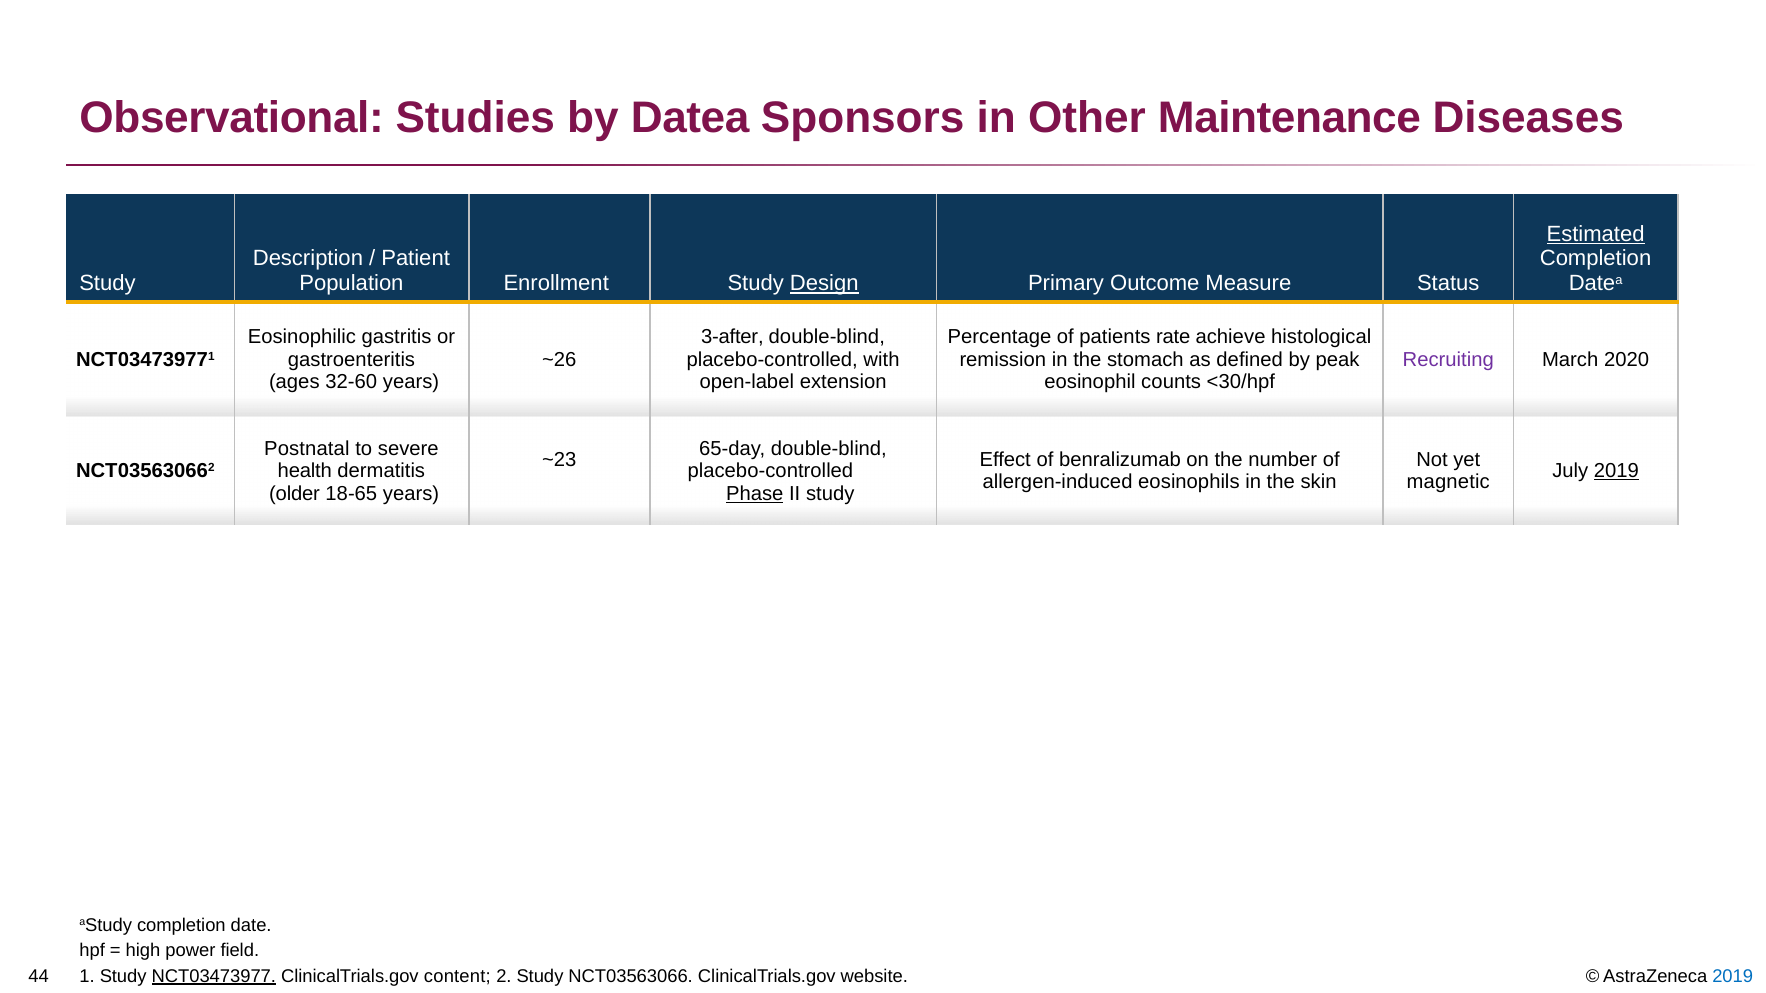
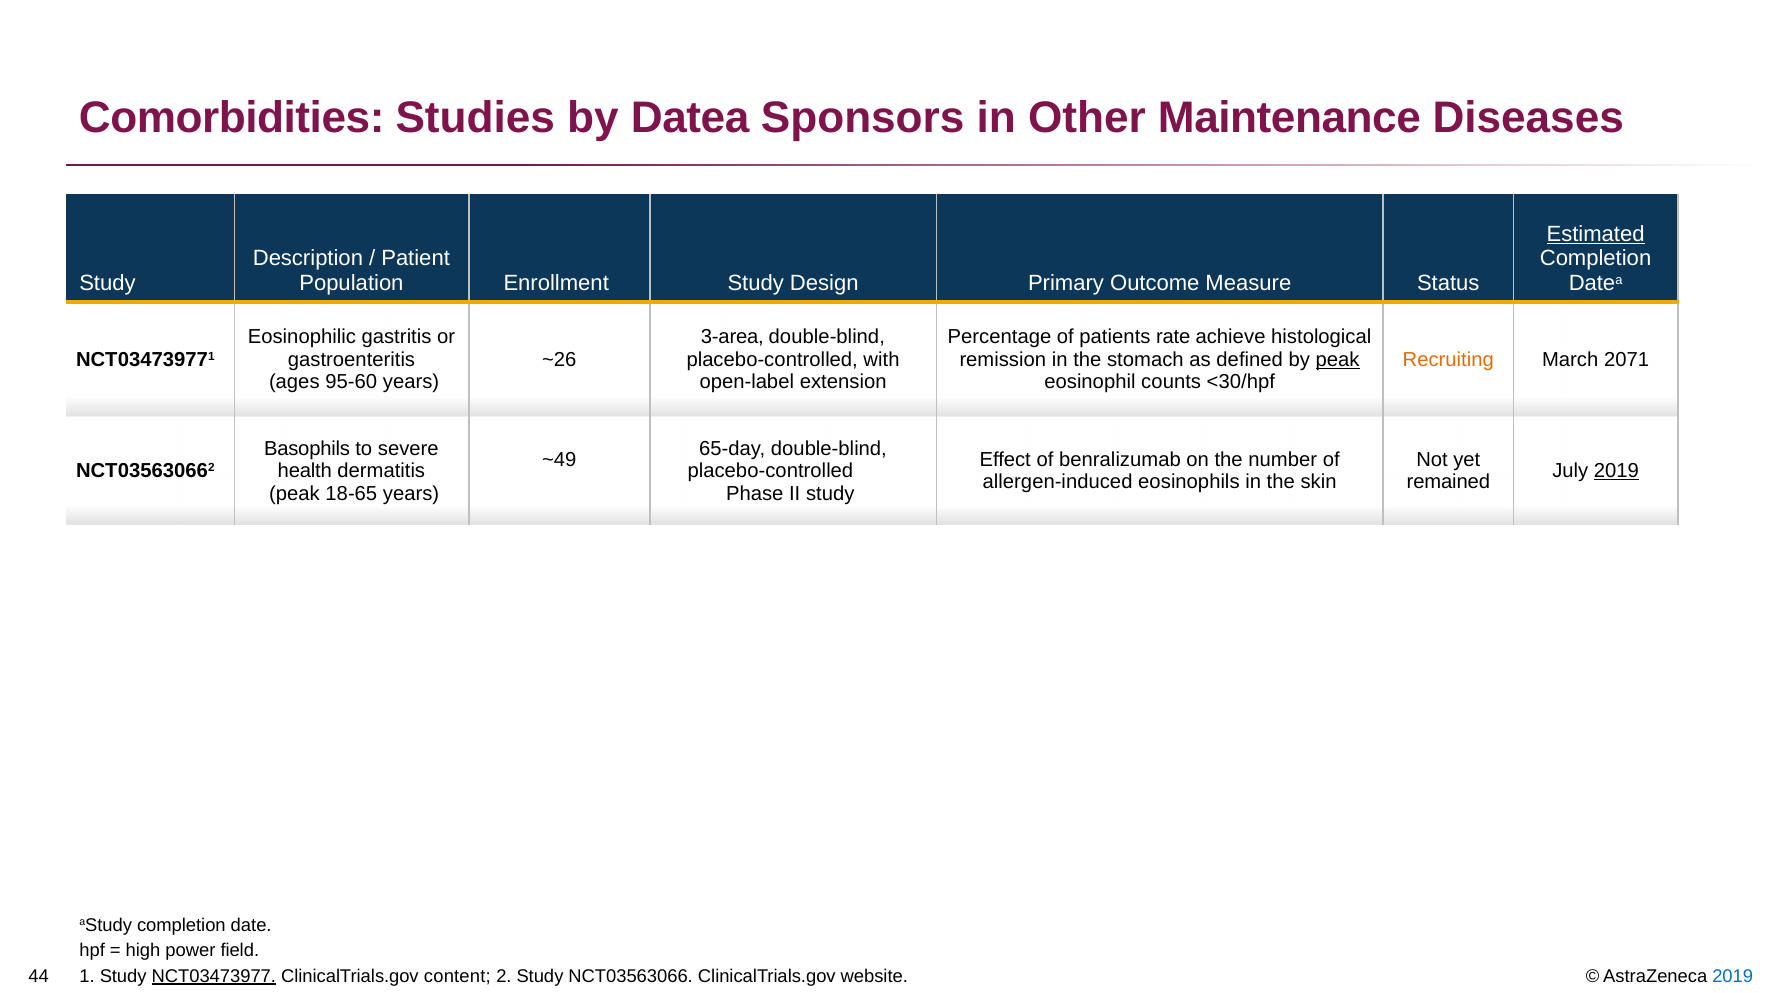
Observational: Observational -> Comorbidities (232, 118)
Design underline: present -> none (824, 284)
3-after: 3-after -> 3-area (732, 337)
peak underline: none -> present (1338, 360)
Recruiting colour: purple -> orange (1448, 360)
2020: 2020 -> 2071 (1627, 360)
32-60: 32-60 -> 95-60 (351, 382)
Postnatal: Postnatal -> Basophils (307, 449)
~23: ~23 -> ~49 (559, 460)
magnetic: magnetic -> remained (1448, 482)
older: older -> peak (294, 494)
Phase underline: present -> none (755, 494)
